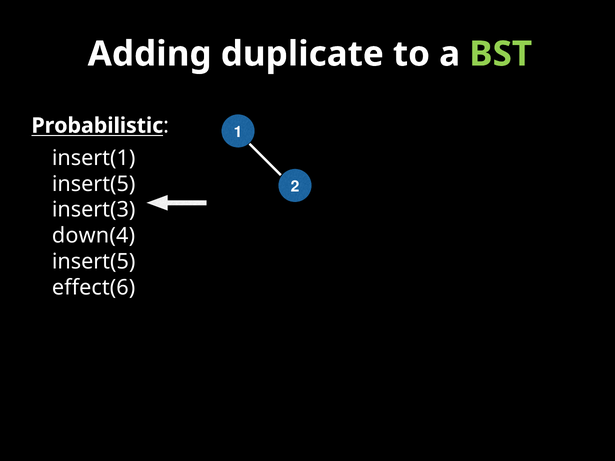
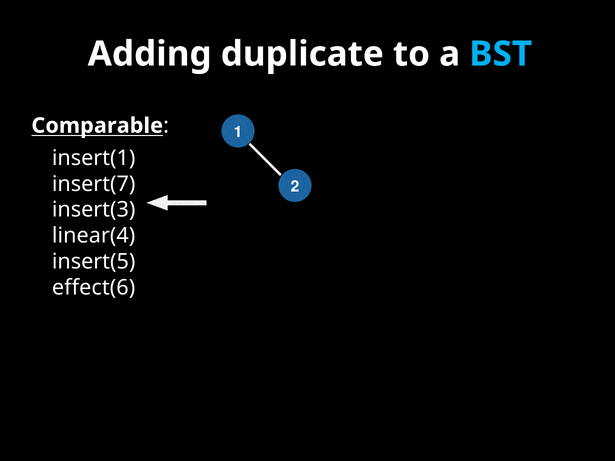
BST colour: light green -> light blue (501, 54)
Probabilistic: Probabilistic -> Comparable (97, 126)
insert(5: insert(5 -> insert(7 (94, 184)
down(4: down(4 -> linear(4 (94, 236)
